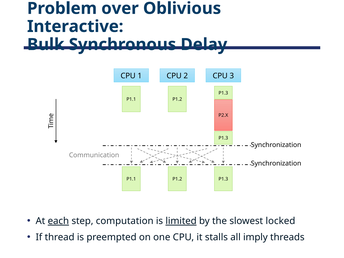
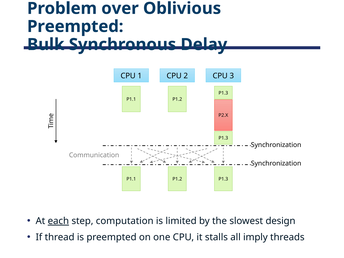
Interactive: Interactive -> Preempted (75, 26)
limited underline: present -> none (181, 221)
locked: locked -> design (280, 221)
